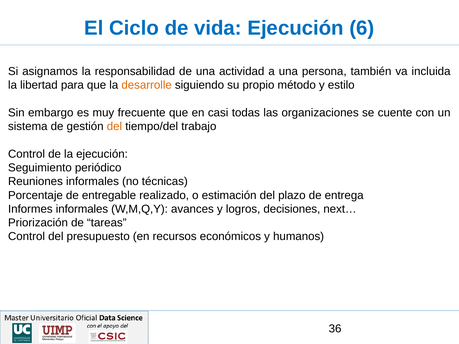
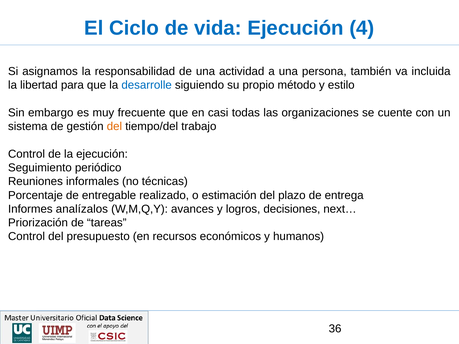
6: 6 -> 4 (362, 28)
desarrolle colour: orange -> blue (147, 85)
Informes informales: informales -> analízalos (82, 209)
